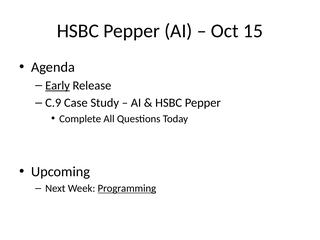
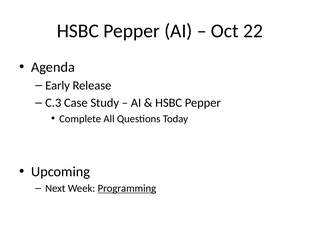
15: 15 -> 22 (253, 31)
Early underline: present -> none (58, 85)
C.9: C.9 -> C.3 (53, 103)
